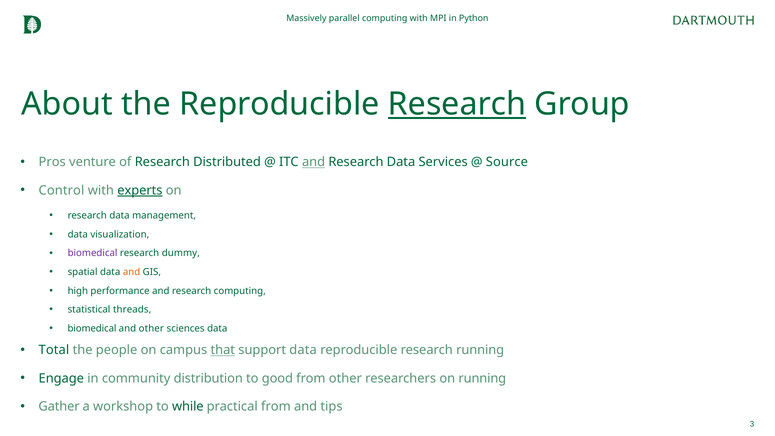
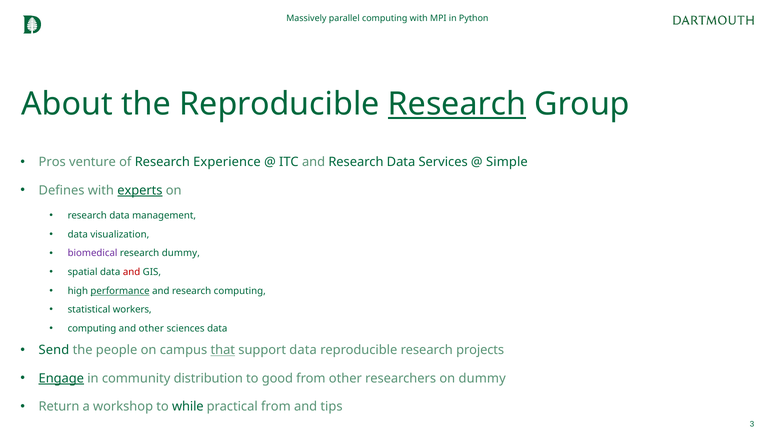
Distributed: Distributed -> Experience (227, 162)
and underline: present -> none (314, 162)
Source: Source -> Simple (507, 162)
Control: Control -> Defines (62, 190)
and colour: orange -> red (132, 272)
performance underline: none -> present (120, 291)
threads: threads -> workers (132, 310)
biomedical: biomedical -> computing (92, 328)
Total: Total -> Send (54, 350)
research running: running -> projects (480, 350)
Engage underline: none -> present (61, 378)
on running: running -> dummy (482, 378)
Gather: Gather -> Return (59, 407)
